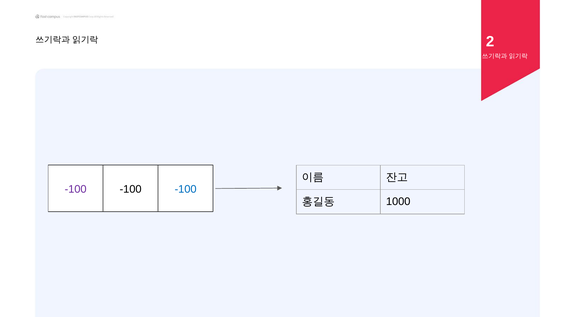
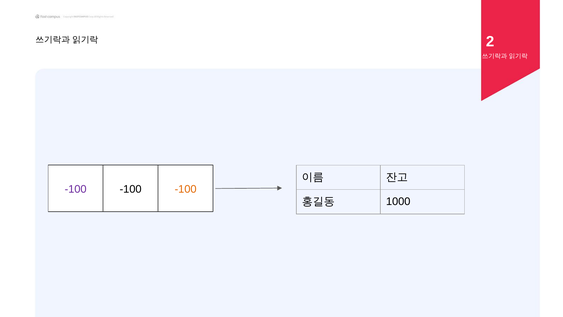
-100 colour: blue -> orange (186, 189)
